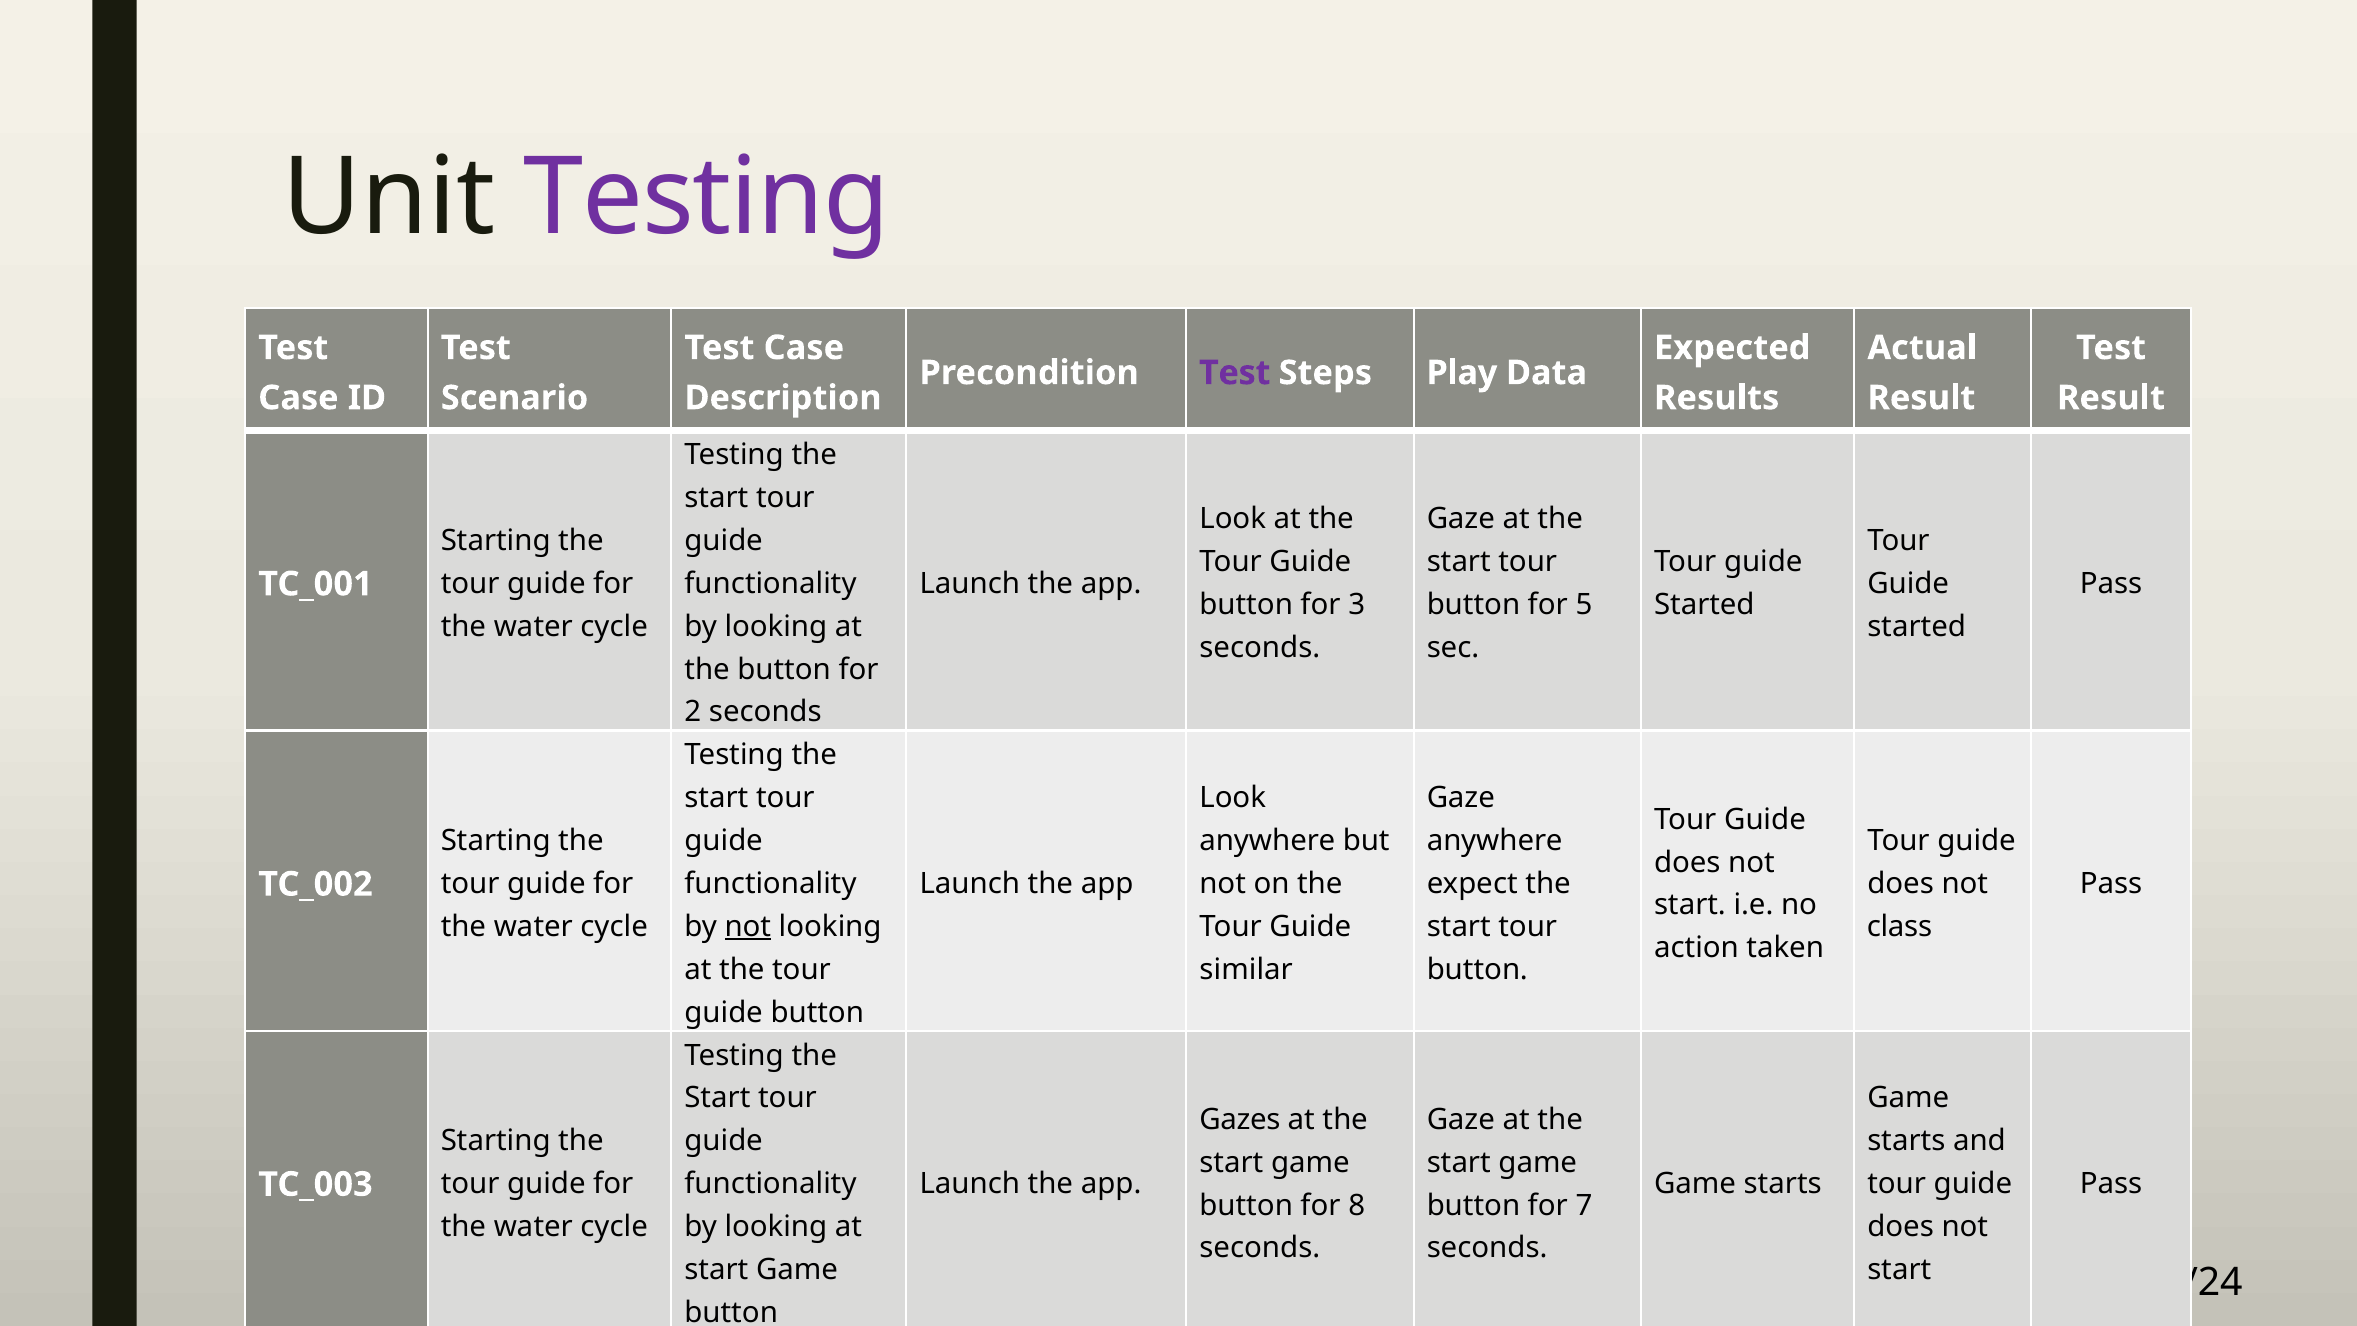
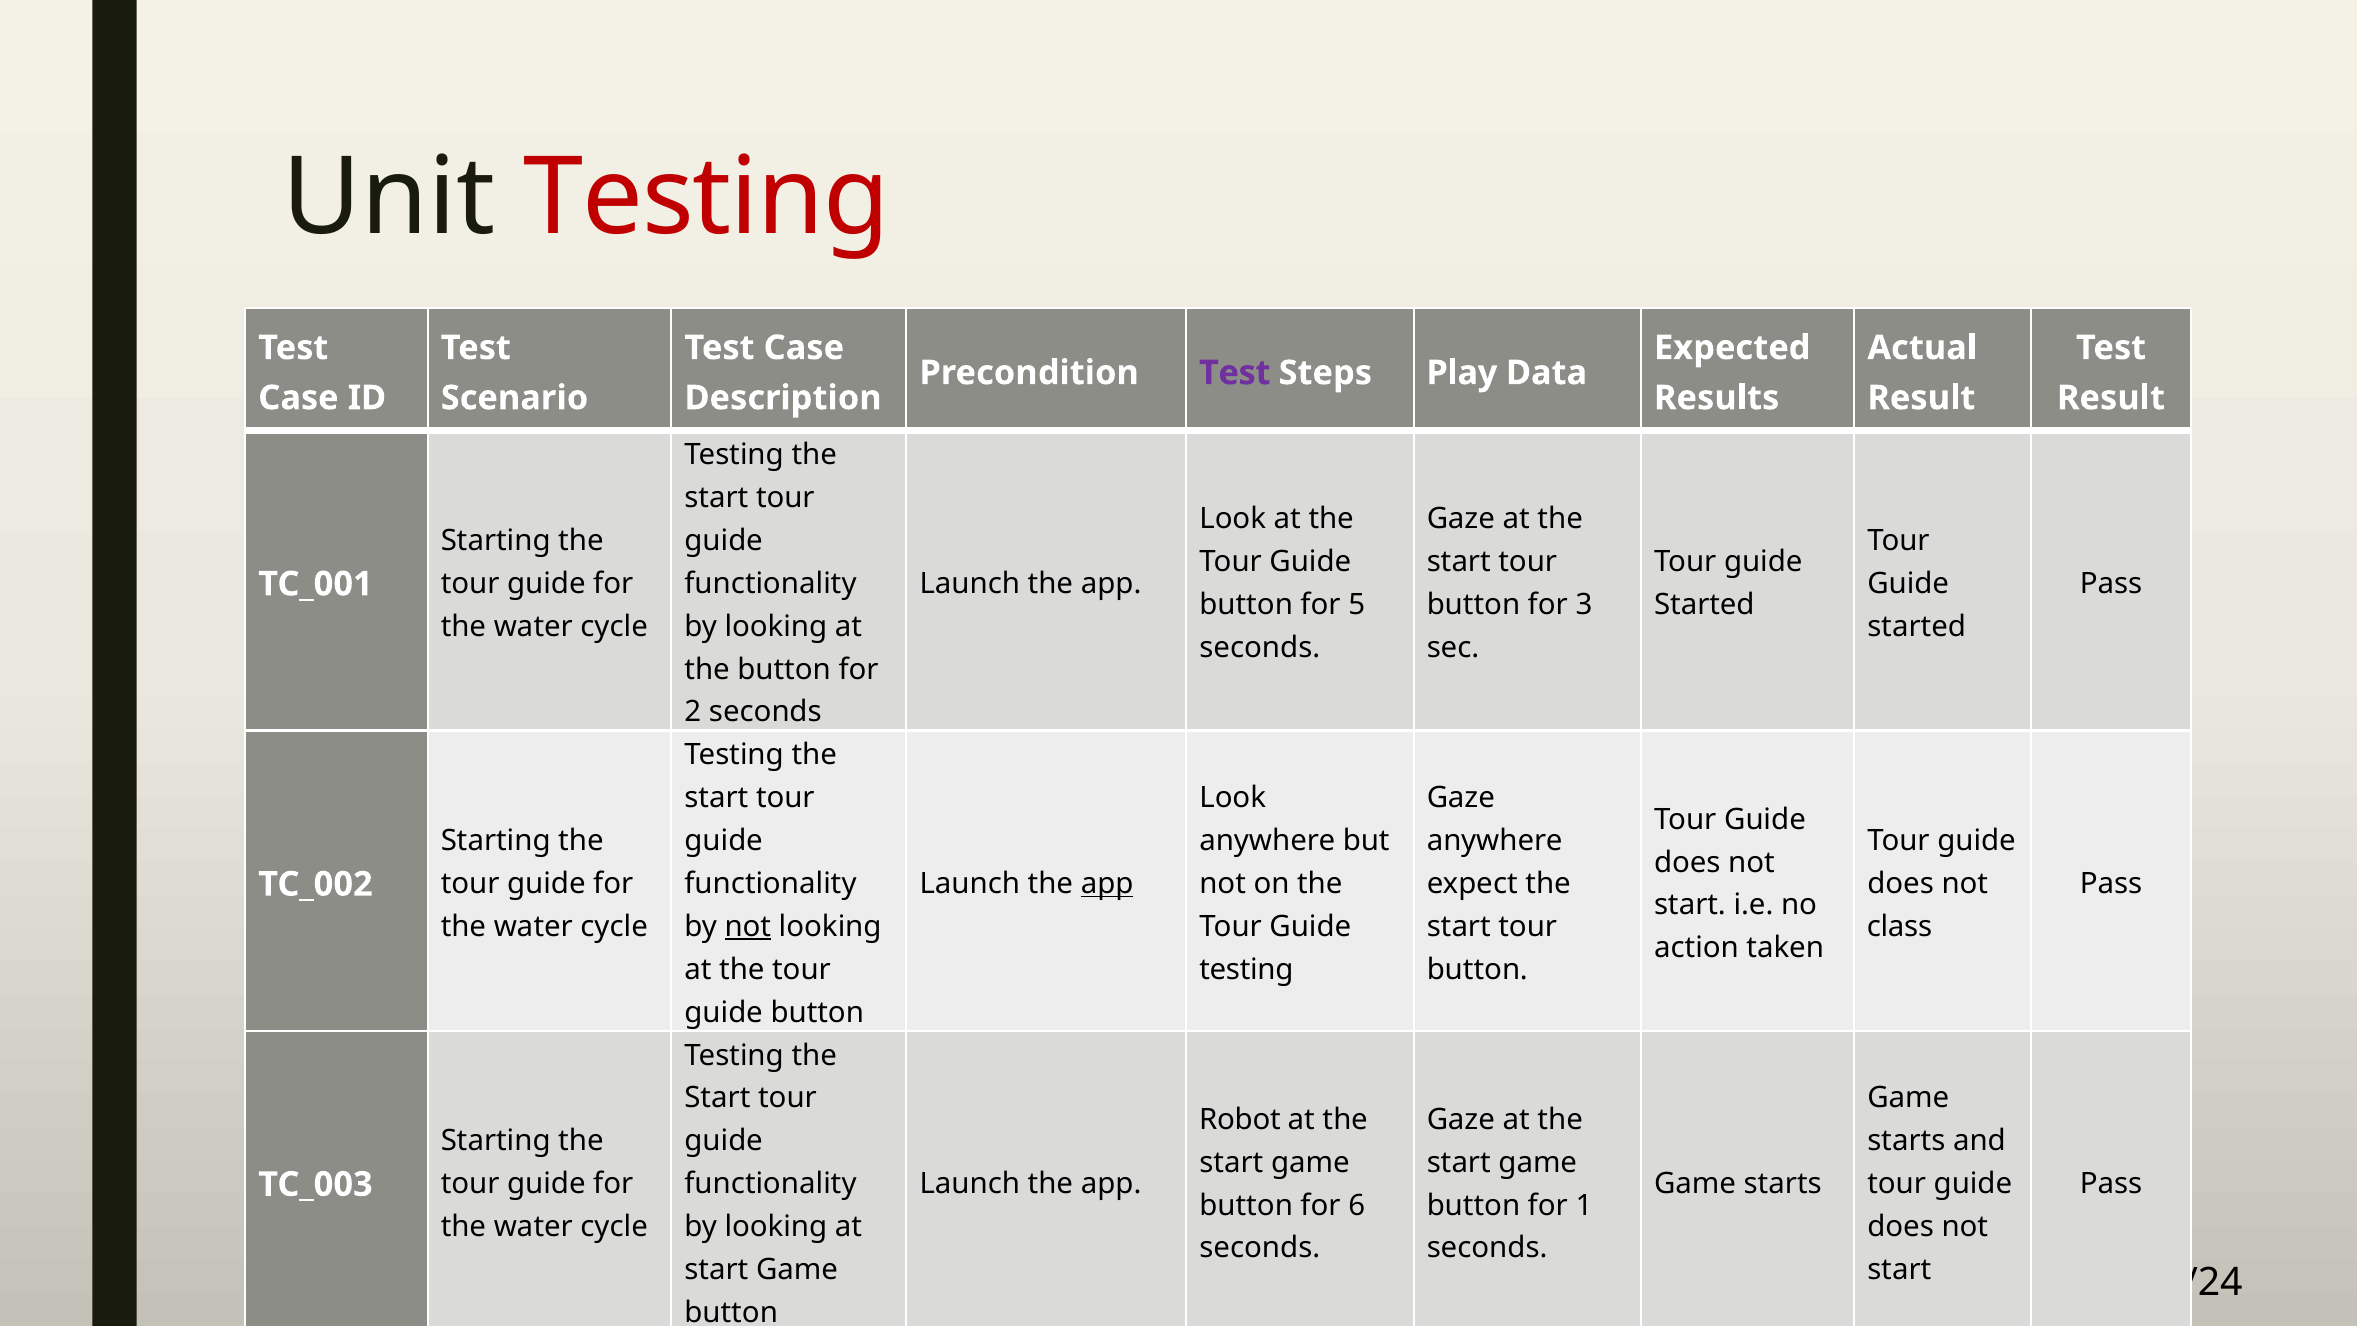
Testing colour: purple -> red (706, 198)
3: 3 -> 5 (1357, 605)
5: 5 -> 3 (1584, 605)
app underline: none -> present (1107, 884)
similar: similar -> testing (1246, 969)
Gazes: Gazes -> Robot (1240, 1119)
8: 8 -> 6 (1357, 1205)
7: 7 -> 1 (1584, 1205)
